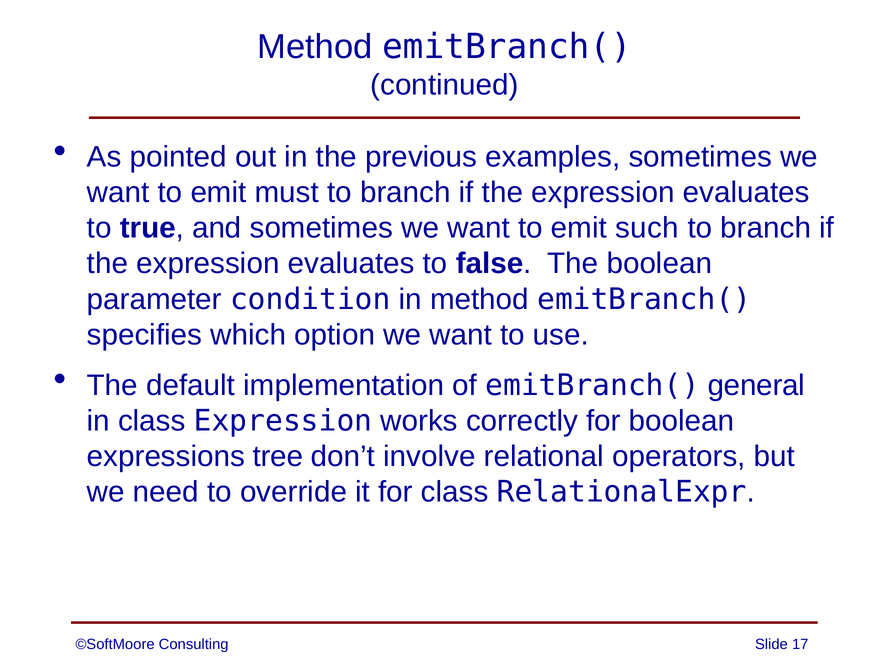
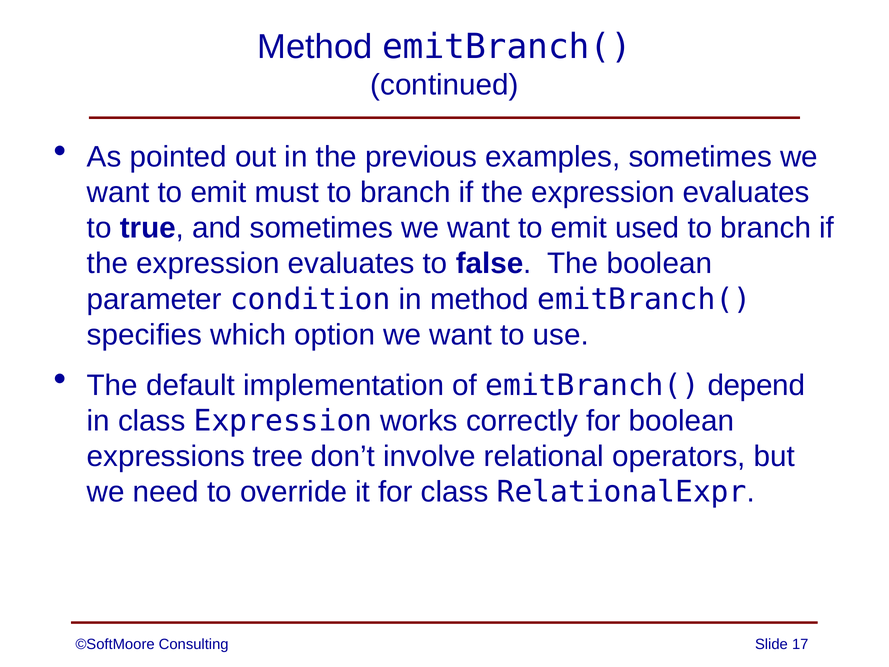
such: such -> used (647, 228)
general: general -> depend (756, 385)
